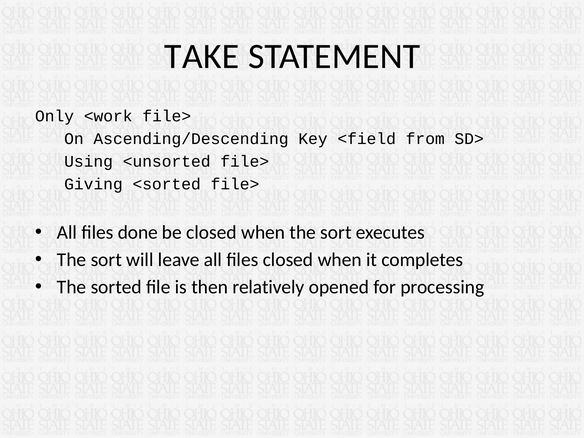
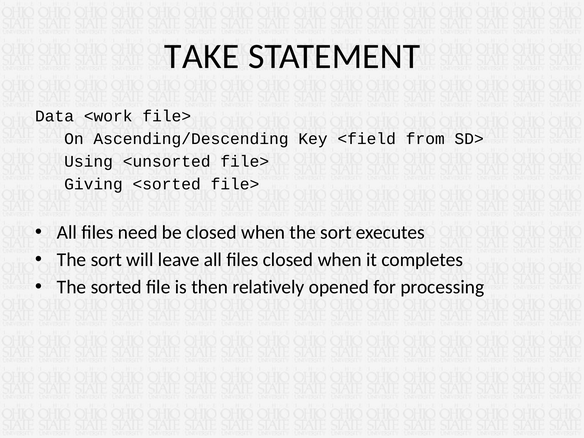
Only: Only -> Data (55, 116)
done: done -> need (138, 233)
